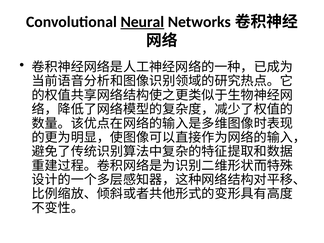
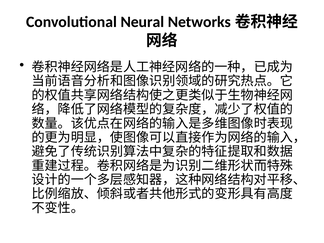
Neural underline: present -> none (142, 22)
